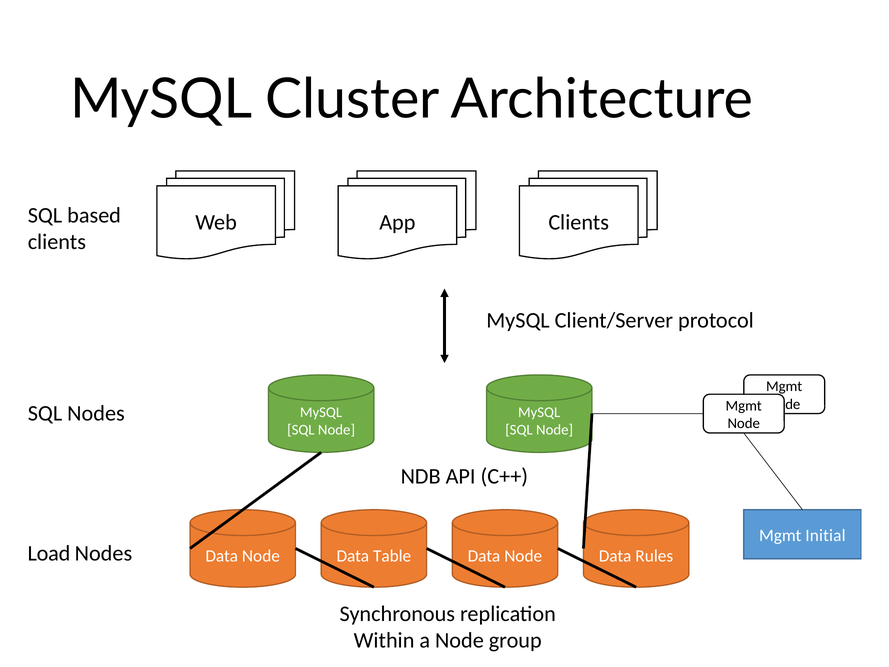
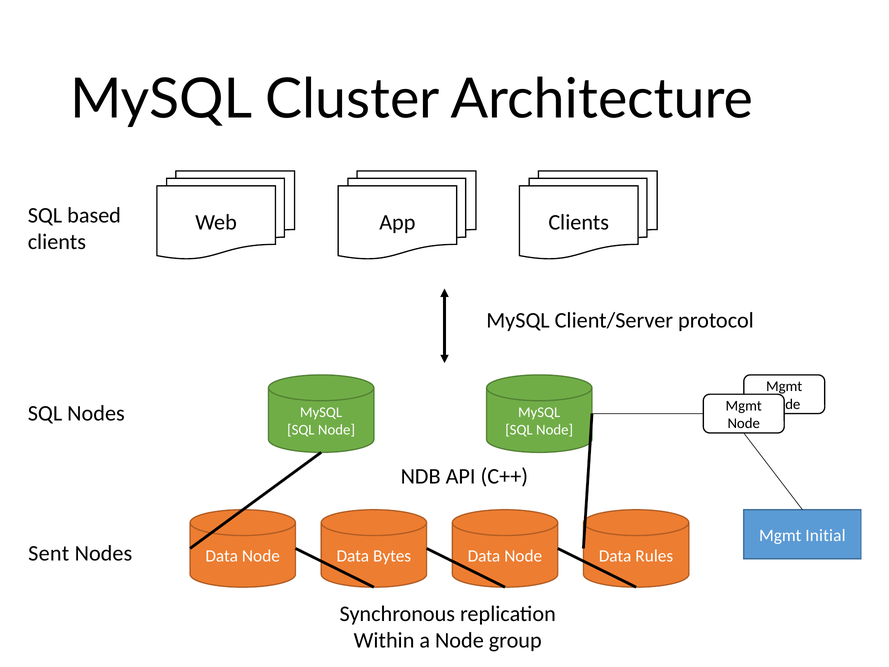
Load: Load -> Sent (49, 553)
Table: Table -> Bytes (392, 556)
